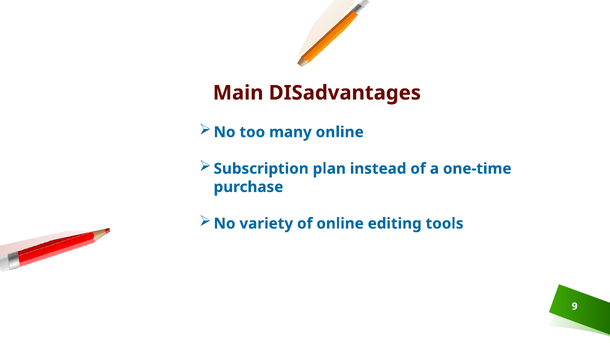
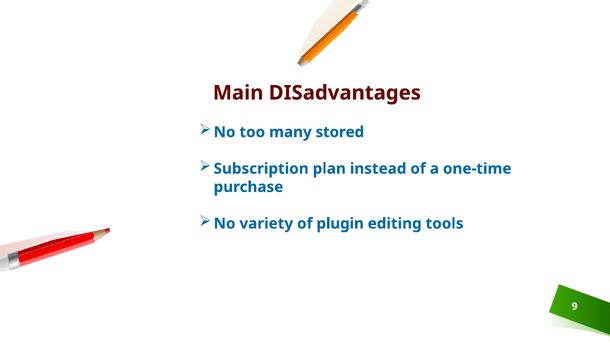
many online: online -> stored (340, 132)
of online: online -> plugin (340, 224)
